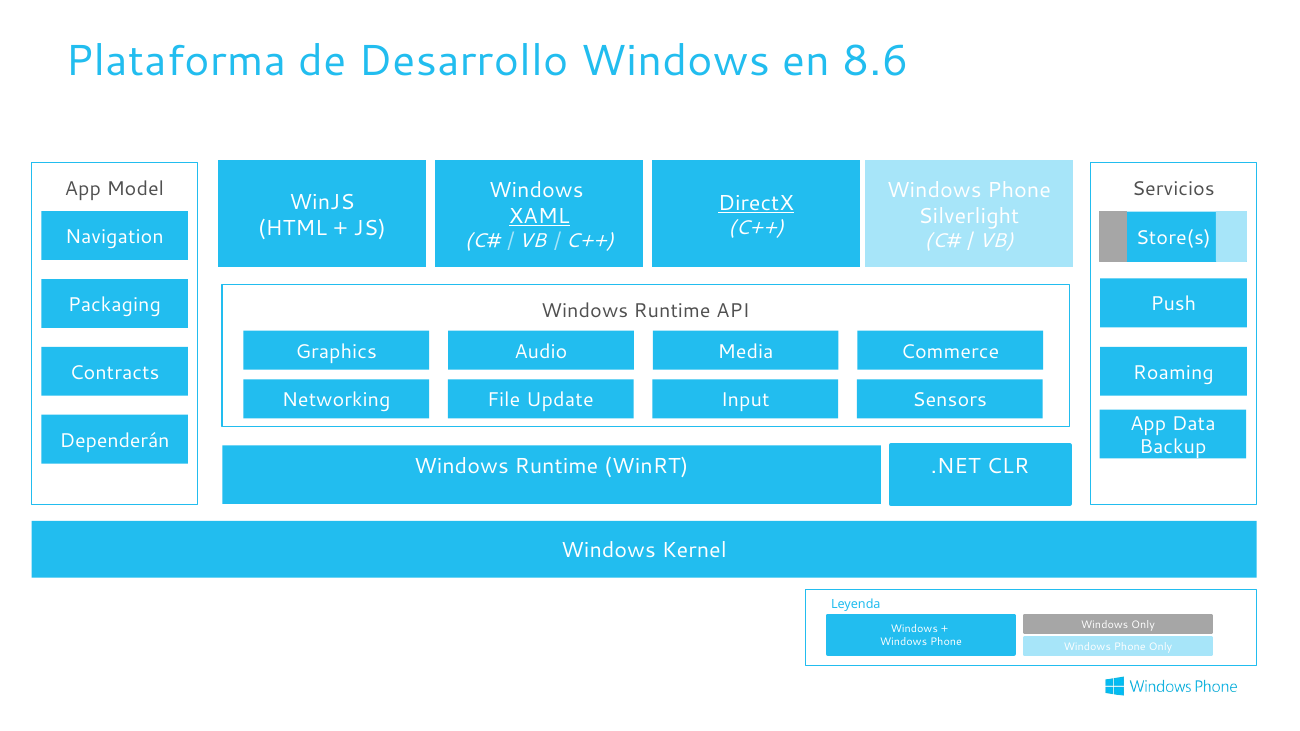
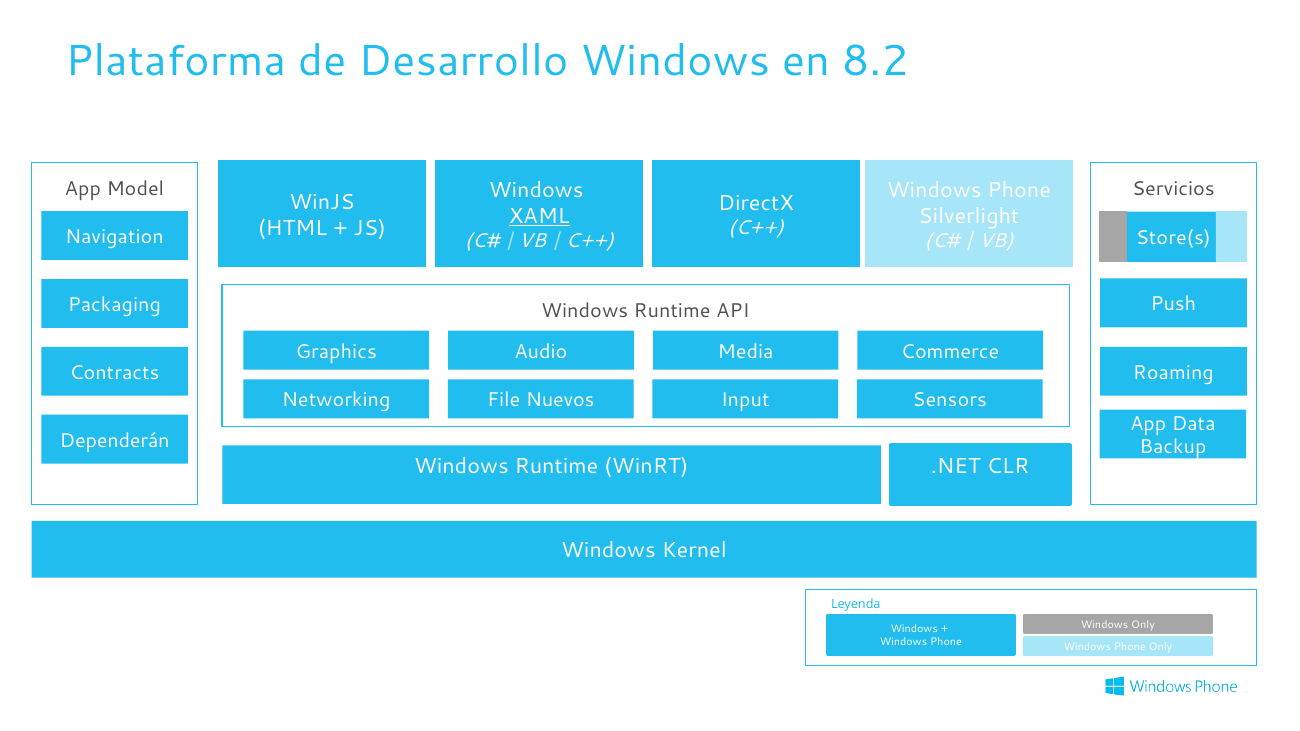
8.6: 8.6 -> 8.2 (875, 61)
DirectX underline: present -> none (756, 203)
Update: Update -> Nuevos (560, 400)
